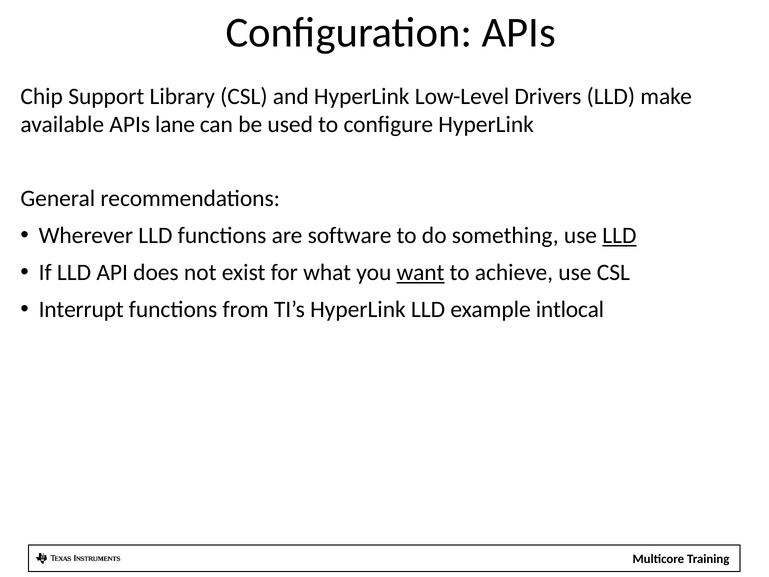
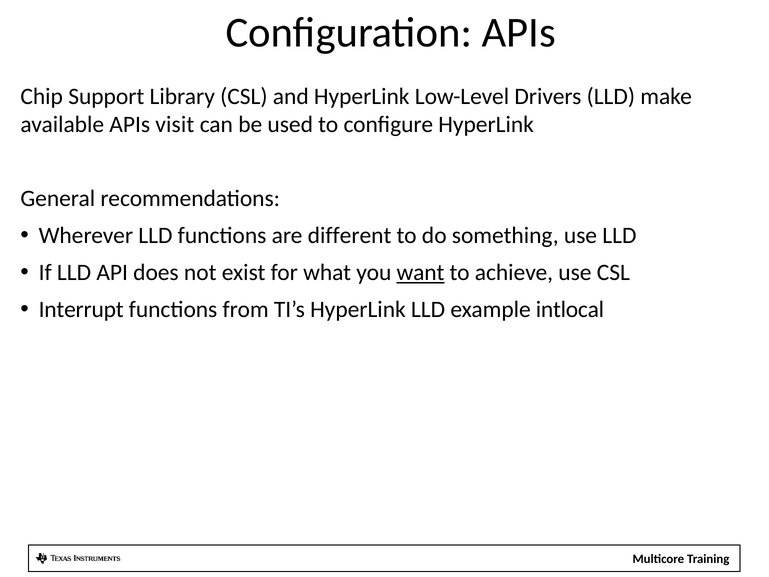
lane: lane -> visit (175, 125)
software: software -> different (350, 236)
LLD underline: present -> none (619, 236)
